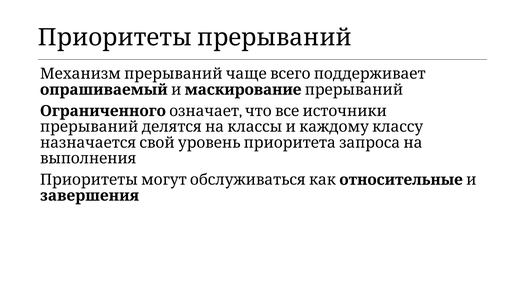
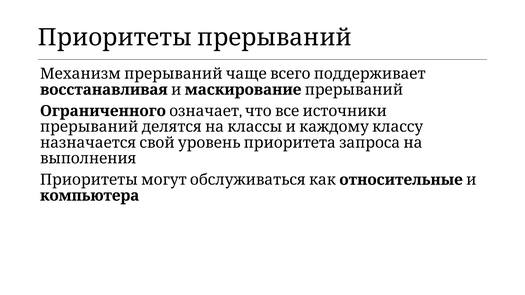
опрашиваемый: опрашиваемый -> восстанавливая (104, 90)
завершения: завершения -> компьютера (90, 196)
